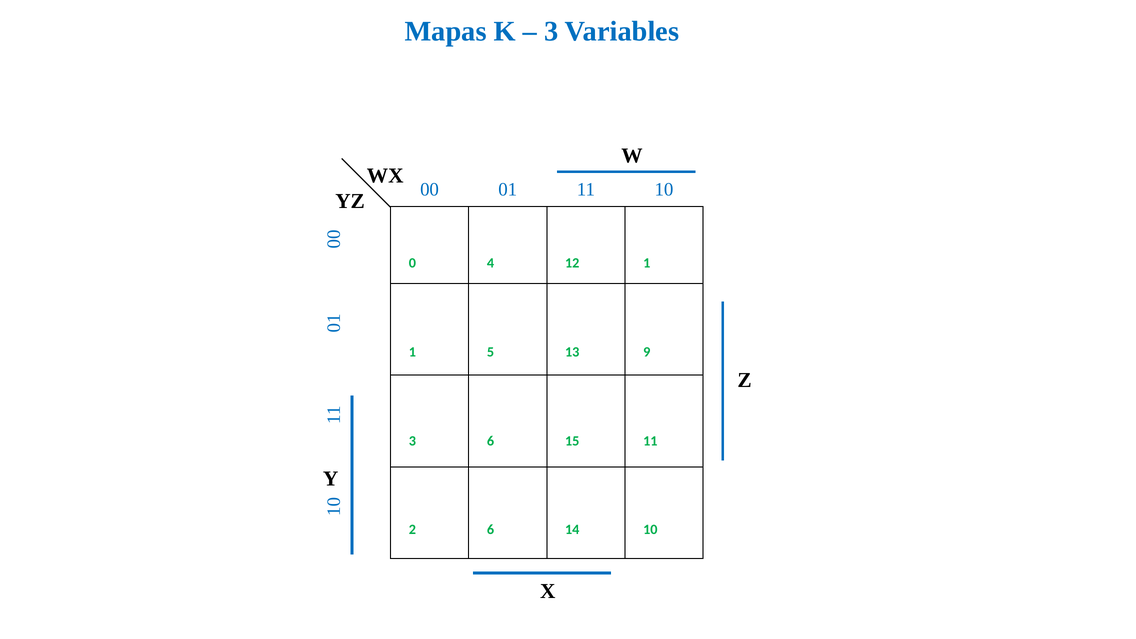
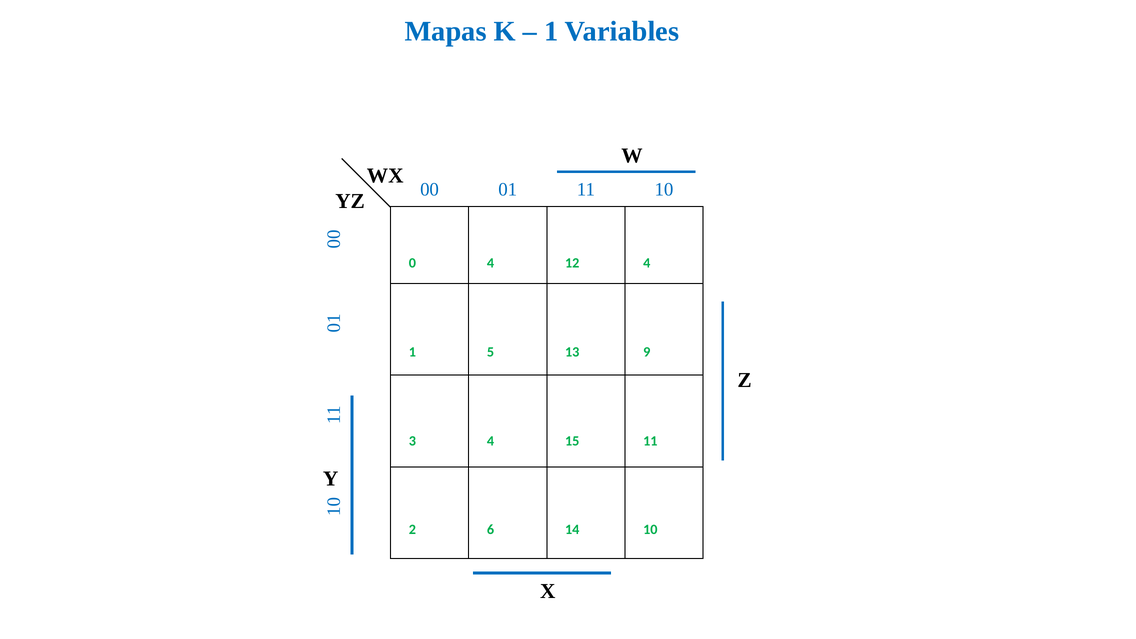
3: 3 -> 1 (551, 31)
12 1: 1 -> 4 (647, 263)
3 6: 6 -> 4 (490, 441)
